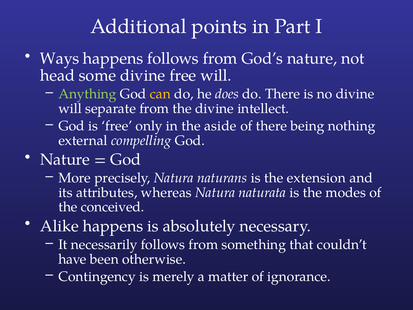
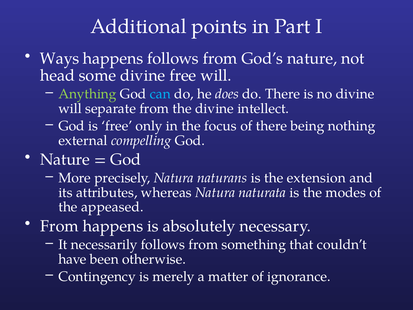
can colour: yellow -> light blue (160, 94)
aside: aside -> focus (220, 126)
conceived: conceived -> appeased (112, 207)
Alike: Alike -> From (60, 226)
